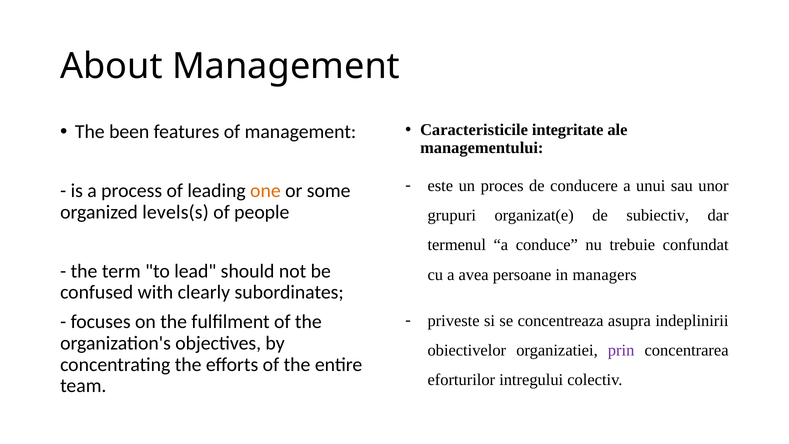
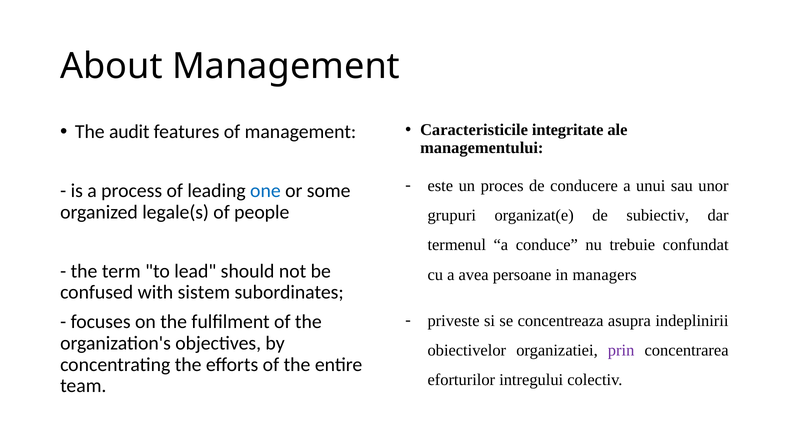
been: been -> audit (129, 132)
one colour: orange -> blue (265, 191)
levels(s: levels(s -> legale(s (176, 212)
clearly: clearly -> sistem (204, 292)
